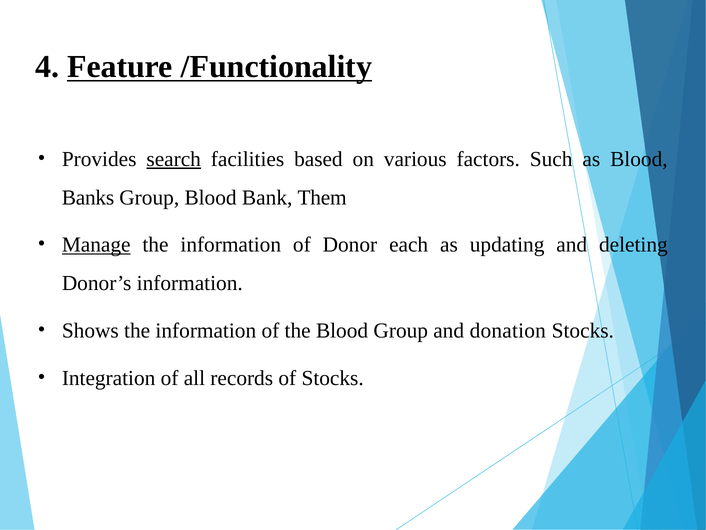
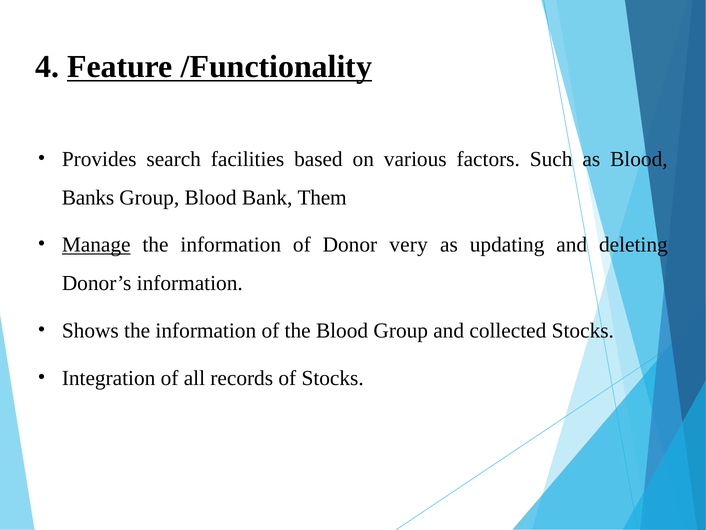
search underline: present -> none (174, 159)
each: each -> very (409, 245)
donation: donation -> collected (508, 330)
